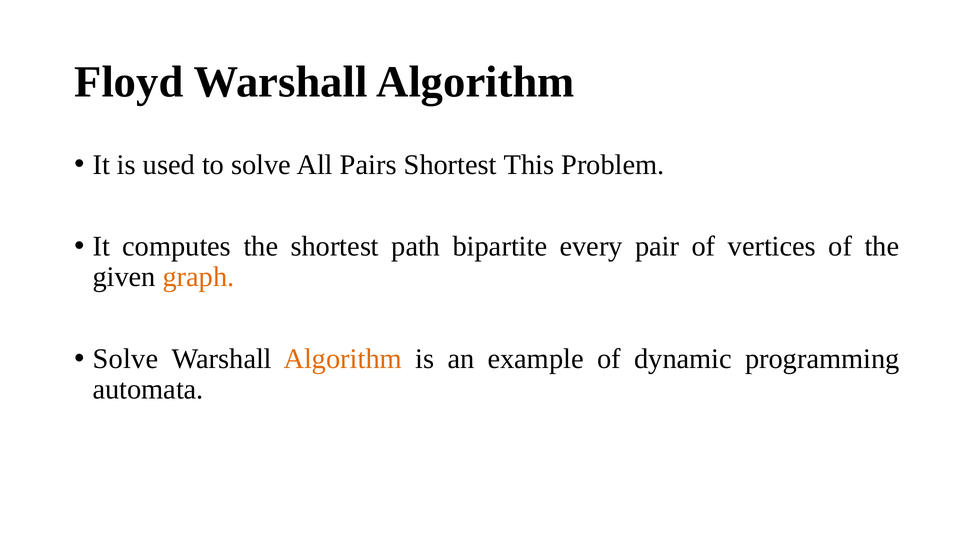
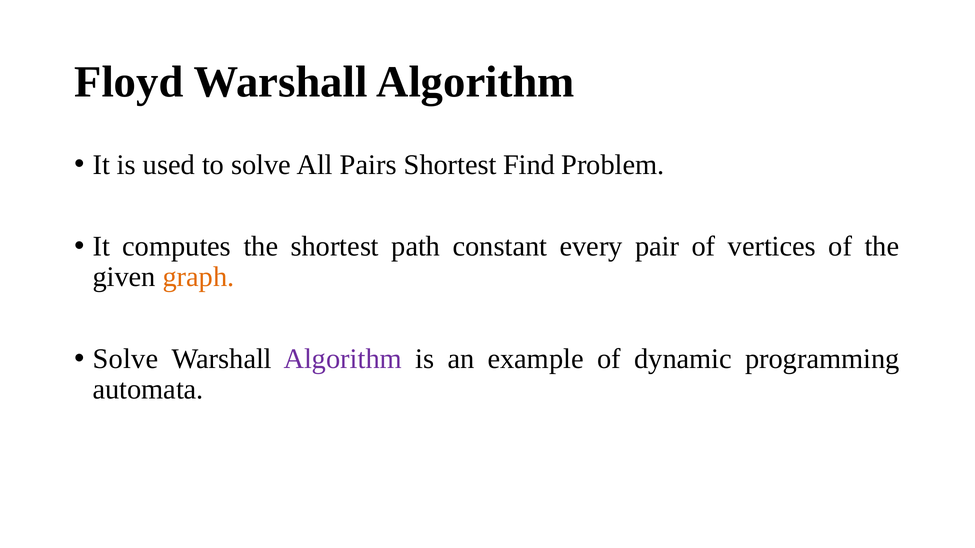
This: This -> Find (529, 165)
bipartite: bipartite -> constant (500, 247)
Algorithm colour: orange -> purple (343, 359)
